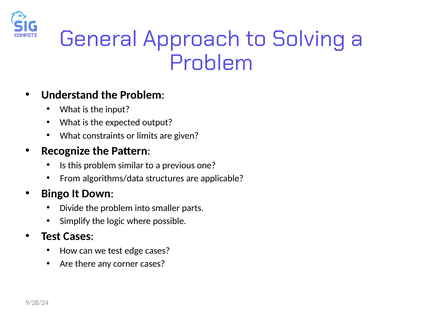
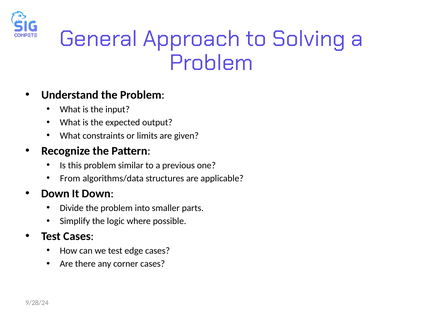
Bingo: Bingo -> Down (55, 194)
